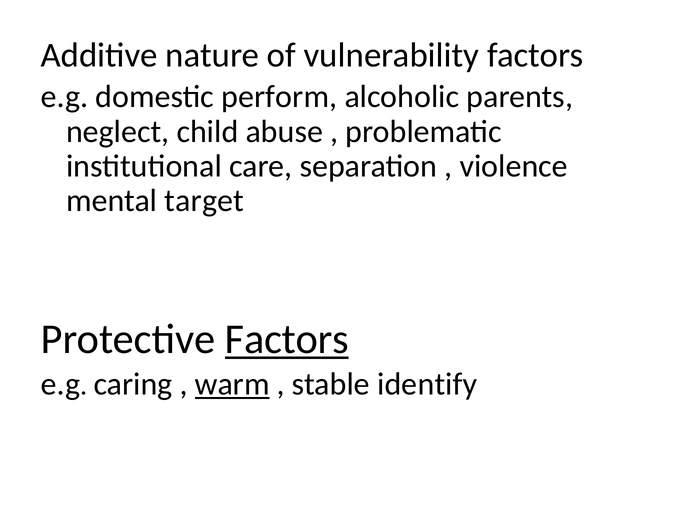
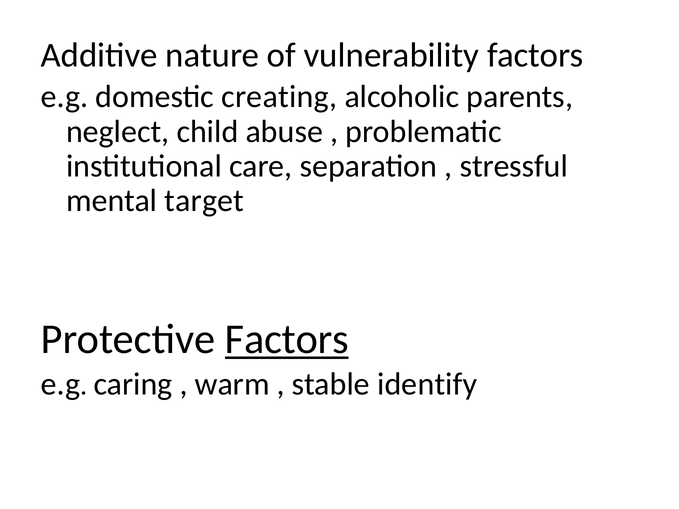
perform: perform -> creating (279, 97)
violence: violence -> stressful (514, 166)
warm underline: present -> none (232, 385)
